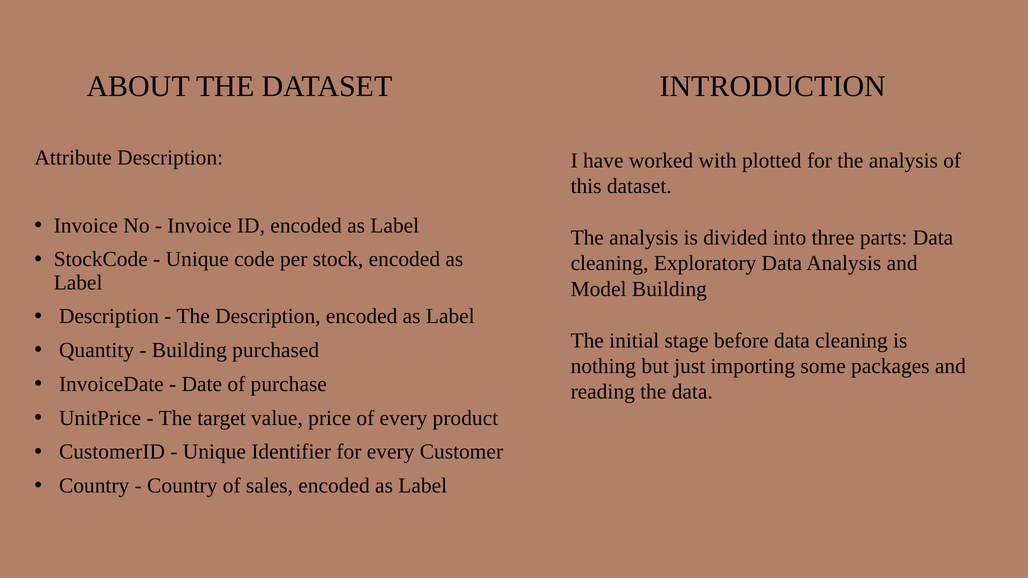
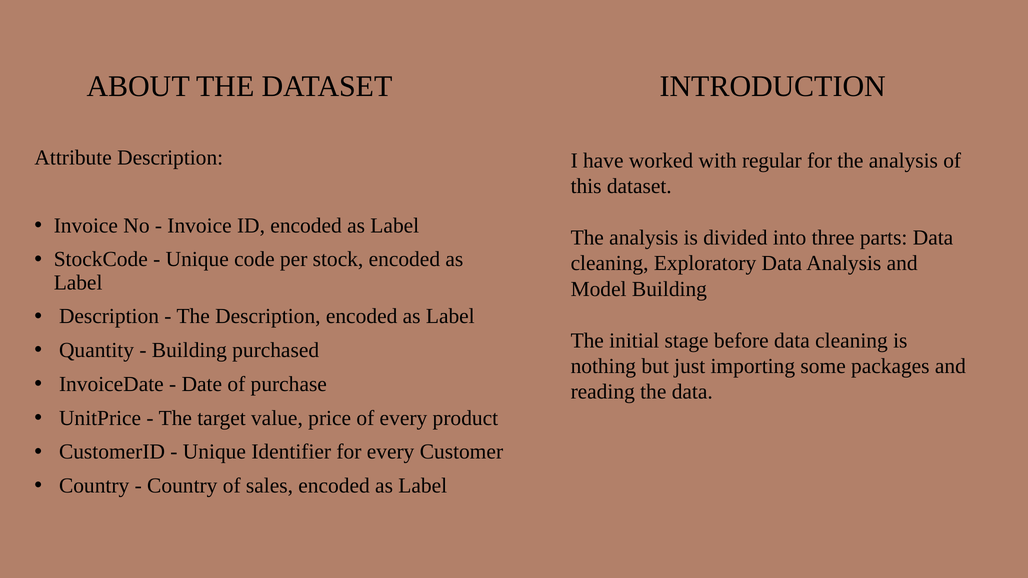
plotted: plotted -> regular (772, 161)
